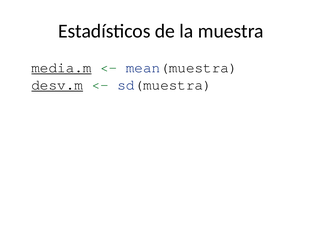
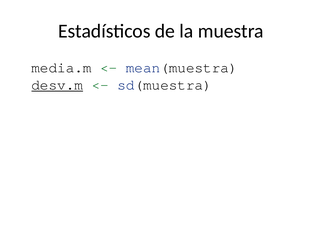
media.m underline: present -> none (61, 68)
